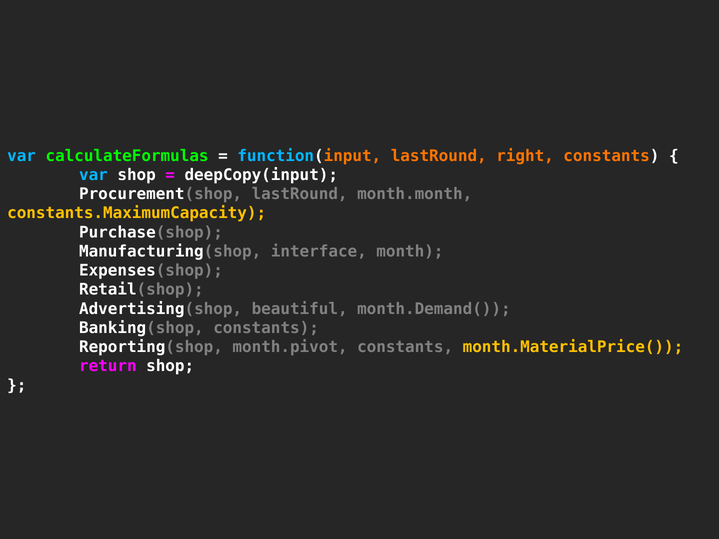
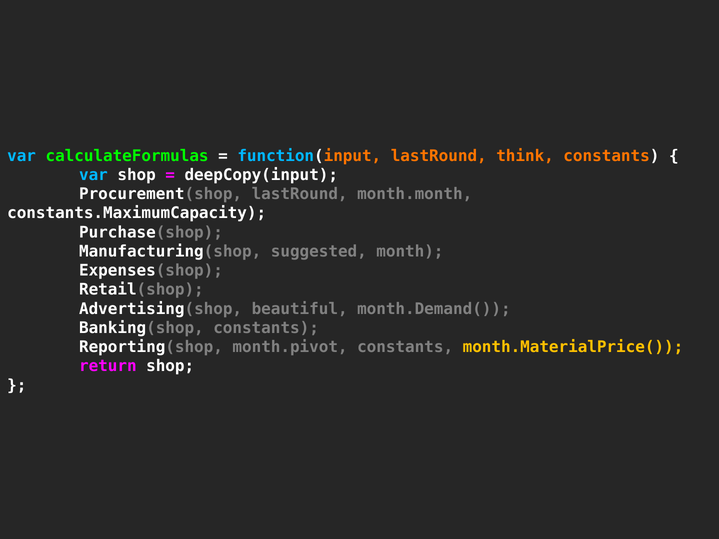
right: right -> think (525, 156)
constants.MaximumCapacity colour: yellow -> white (137, 213)
interface: interface -> suggested (319, 252)
